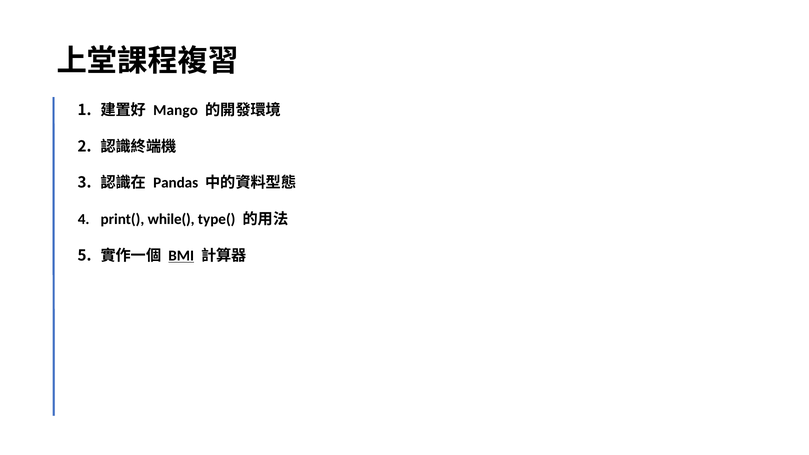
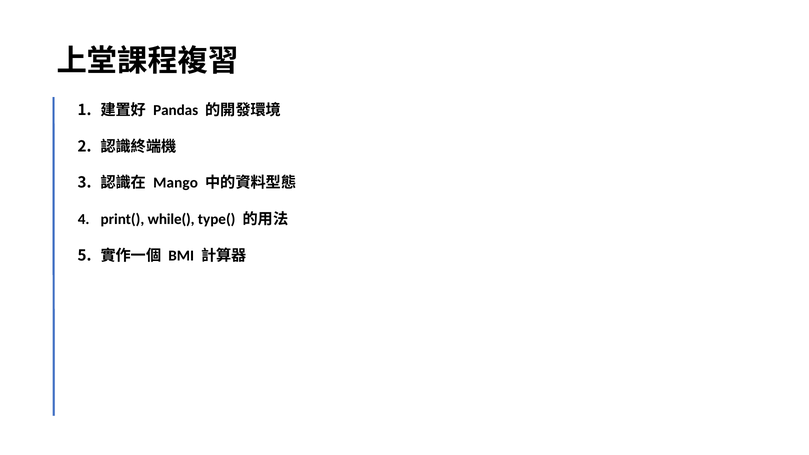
Mango: Mango -> Pandas (176, 110)
Pandas: Pandas -> Mango (176, 183)
BMI underline: present -> none (181, 256)
